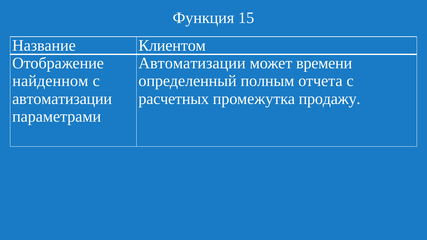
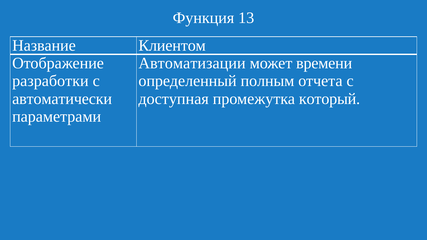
15: 15 -> 13 (246, 18)
найденном: найденном -> разработки (50, 81)
автоматизации: автоматизации -> автоматически (62, 99)
расчетных: расчетных -> доступная (174, 99)
продажу: продажу -> который (330, 99)
